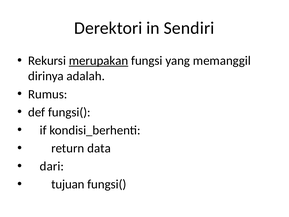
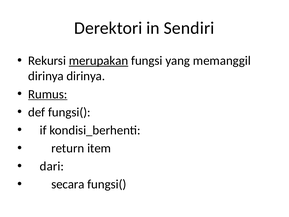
dirinya adalah: adalah -> dirinya (86, 76)
Rumus underline: none -> present (48, 94)
data: data -> item (99, 148)
tujuan: tujuan -> secara (68, 184)
